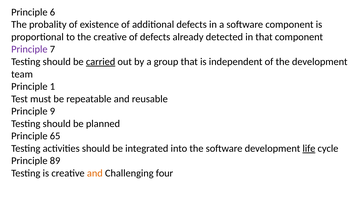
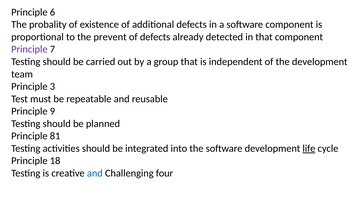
the creative: creative -> prevent (110, 37)
carried underline: present -> none (101, 62)
1: 1 -> 3 (52, 87)
65: 65 -> 81 (55, 136)
89: 89 -> 18 (55, 161)
and colour: orange -> blue (95, 173)
